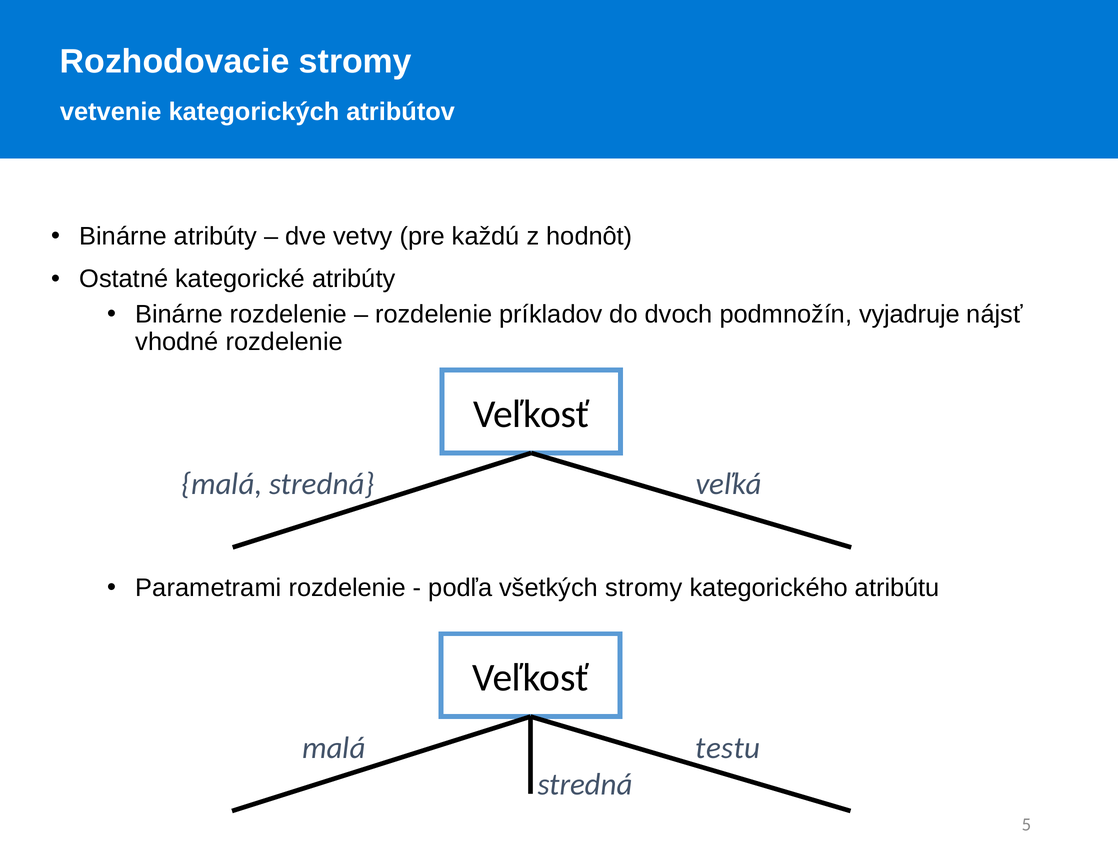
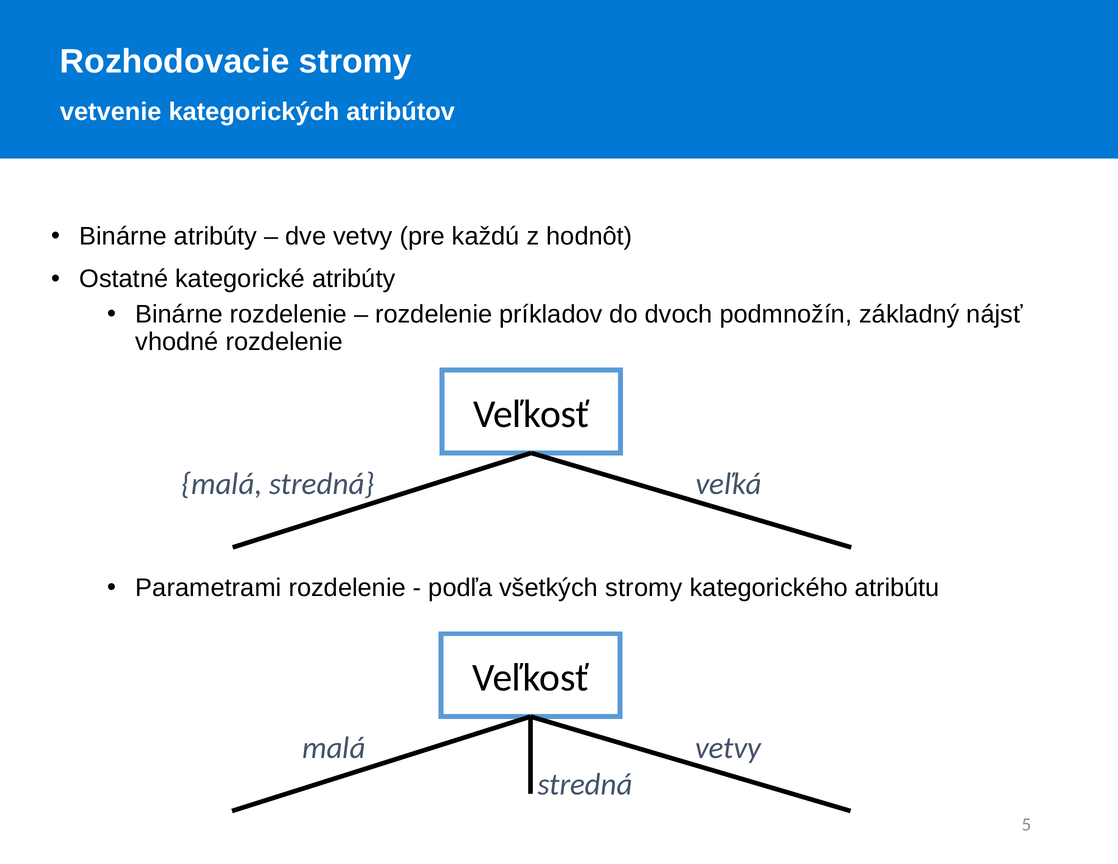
vyjadruje: vyjadruje -> základný (909, 314)
testu: testu -> vetvy (728, 748)
